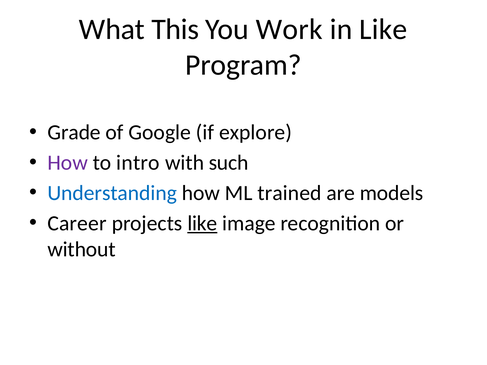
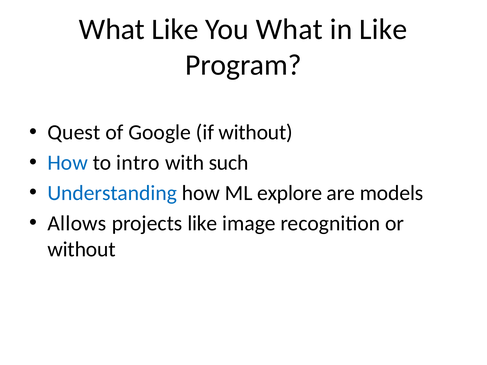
What This: This -> Like (175, 29)
You Work: Work -> What (289, 29)
Grade: Grade -> Quest (74, 132)
if explore: explore -> without (256, 132)
How colour: purple -> blue (68, 163)
trained: trained -> explore (290, 193)
Career: Career -> Allows (77, 223)
like underline: present -> none (202, 223)
